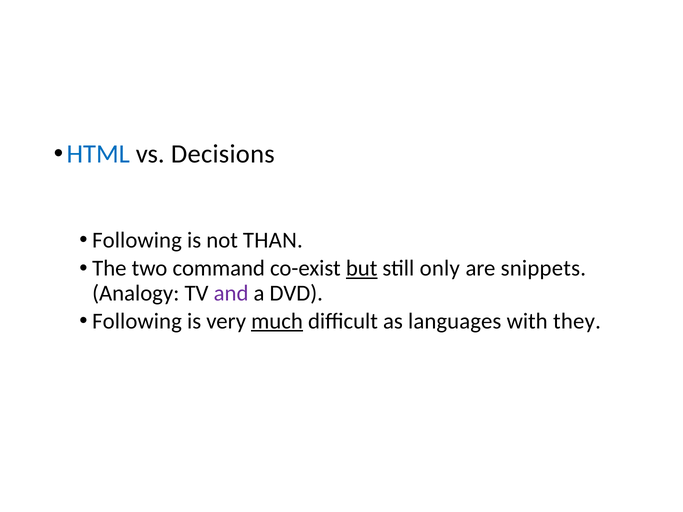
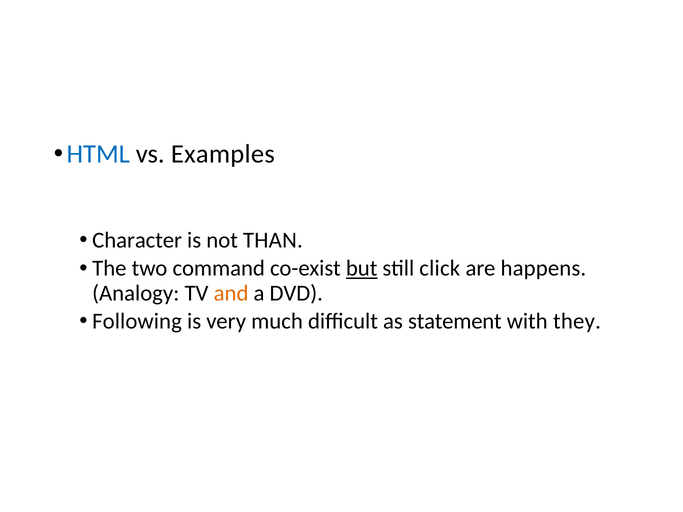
Decisions: Decisions -> Examples (223, 154)
Following: Following -> Character (137, 240)
only: only -> click (440, 269)
snippets: snippets -> happens (543, 269)
and colour: purple -> orange (231, 293)
much underline: present -> none (277, 321)
languages: languages -> statement (455, 321)
